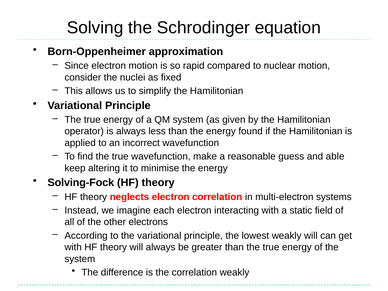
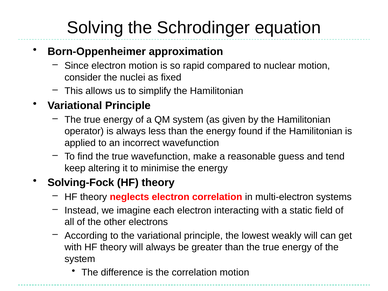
able: able -> tend (335, 157)
correlation weakly: weakly -> motion (234, 272)
